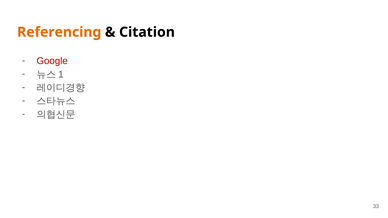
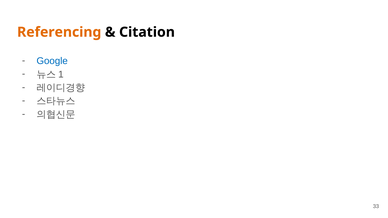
Google colour: red -> blue (52, 61)
